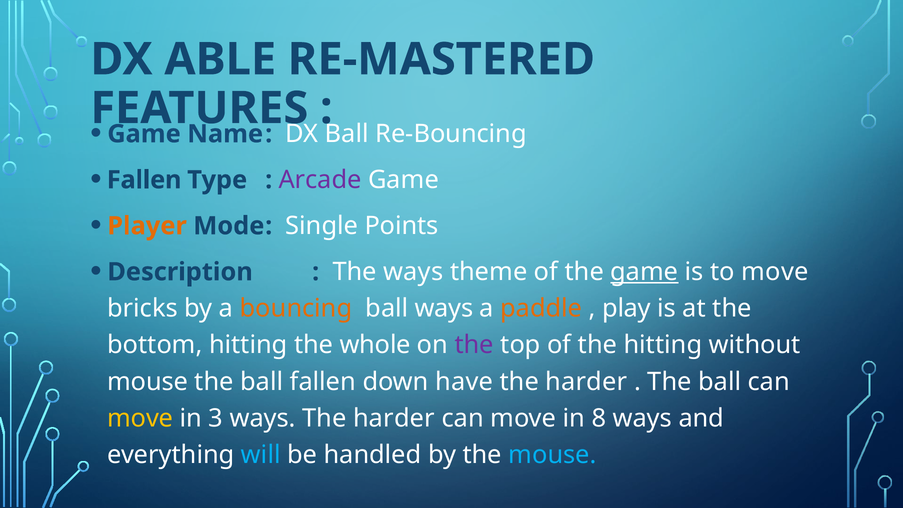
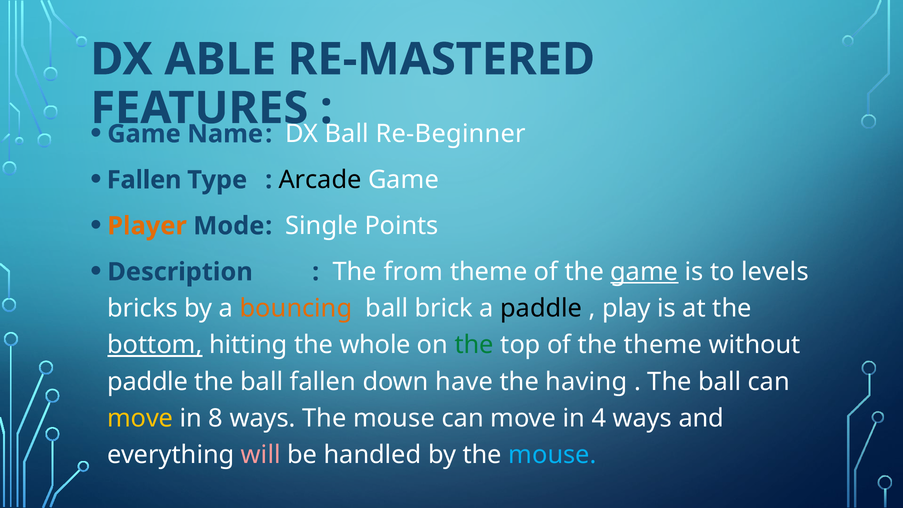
Re-Bouncing: Re-Bouncing -> Re-Beginner (451, 134)
Arcade colour: purple -> black (320, 180)
The ways: ways -> from (413, 272)
to move: move -> levels (775, 272)
ball ways: ways -> brick (444, 308)
paddle colour: orange -> black (541, 308)
bottom underline: none -> present (155, 345)
the colour: purple -> green (474, 345)
the hitting: hitting -> theme (663, 345)
mouse: mouse -> paddle (148, 382)
harder: harder -> having (586, 382)
3: 3 -> 8 (216, 418)
ways The harder: harder -> mouse (394, 418)
8: 8 -> 4 (599, 418)
will colour: light blue -> pink (261, 455)
